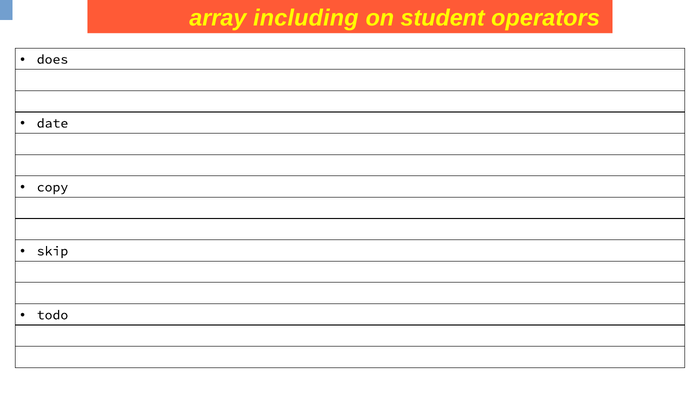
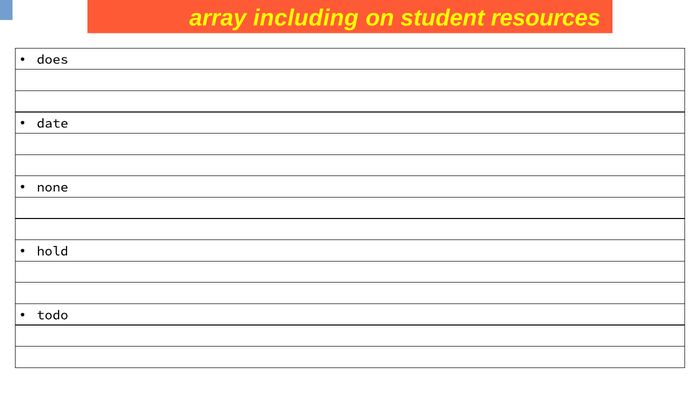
operators: operators -> resources (546, 18)
copy: copy -> none (52, 187)
skip: skip -> hold (52, 251)
